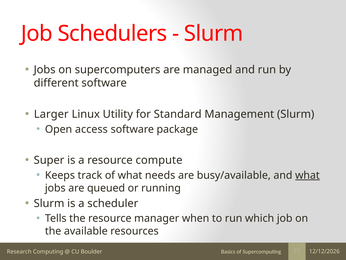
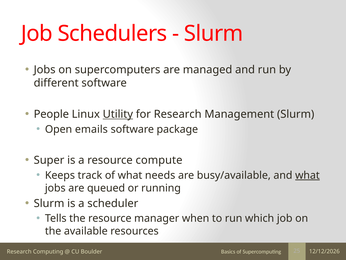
Larger: Larger -> People (51, 114)
Utility underline: none -> present (118, 114)
for Standard: Standard -> Research (178, 114)
access: access -> emails (91, 129)
